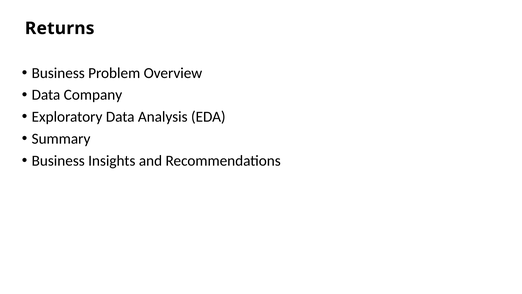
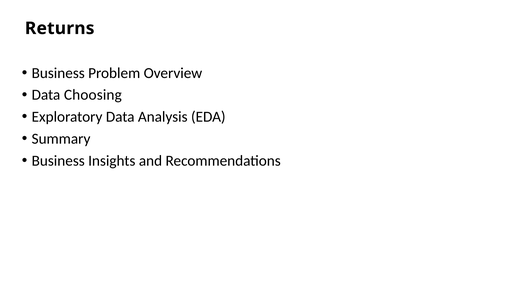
Company: Company -> Choosing (93, 95)
